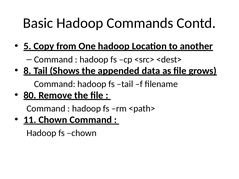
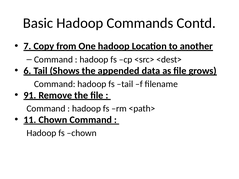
5: 5 -> 7 (27, 46)
8: 8 -> 6 (27, 71)
80: 80 -> 91 (30, 95)
